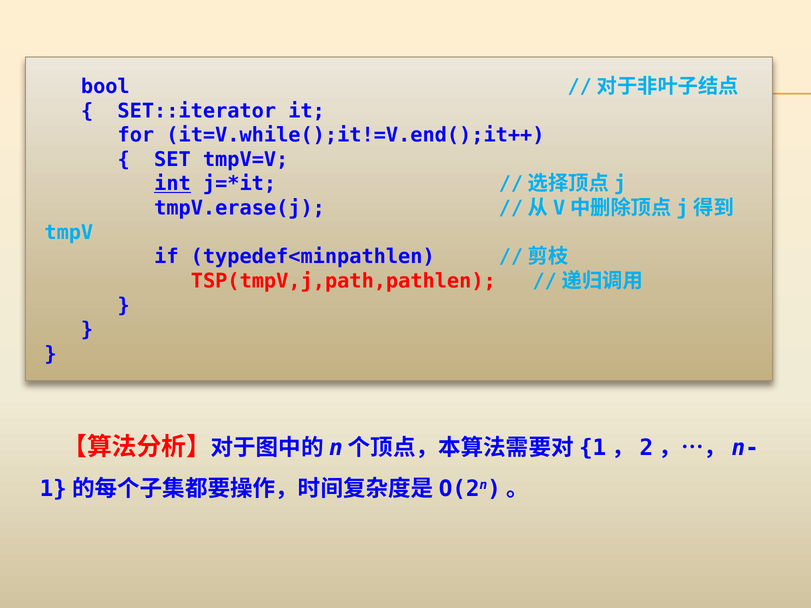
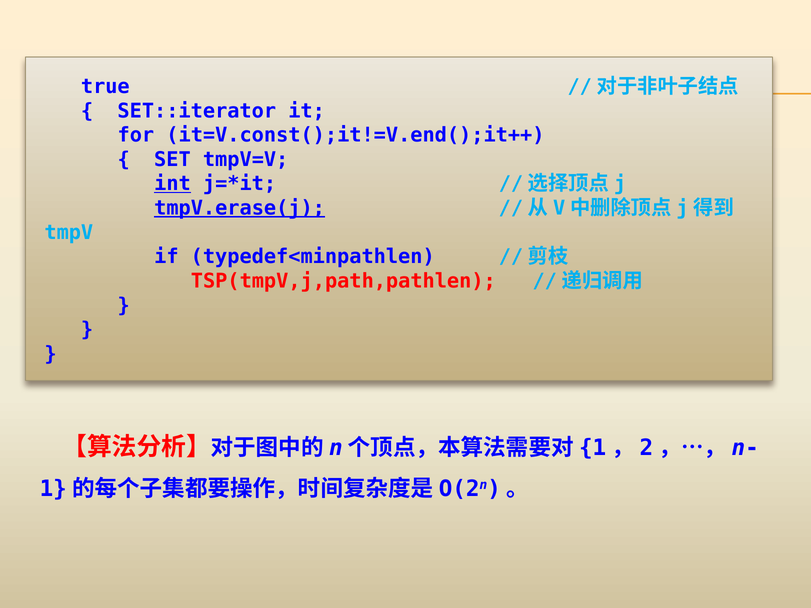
bool: bool -> true (105, 87)
it=V.while();it!=V.end();it++: it=V.while();it!=V.end();it++ -> it=V.const();it!=V.end();it++ (355, 135)
tmpV.erase(j underline: none -> present (240, 208)
